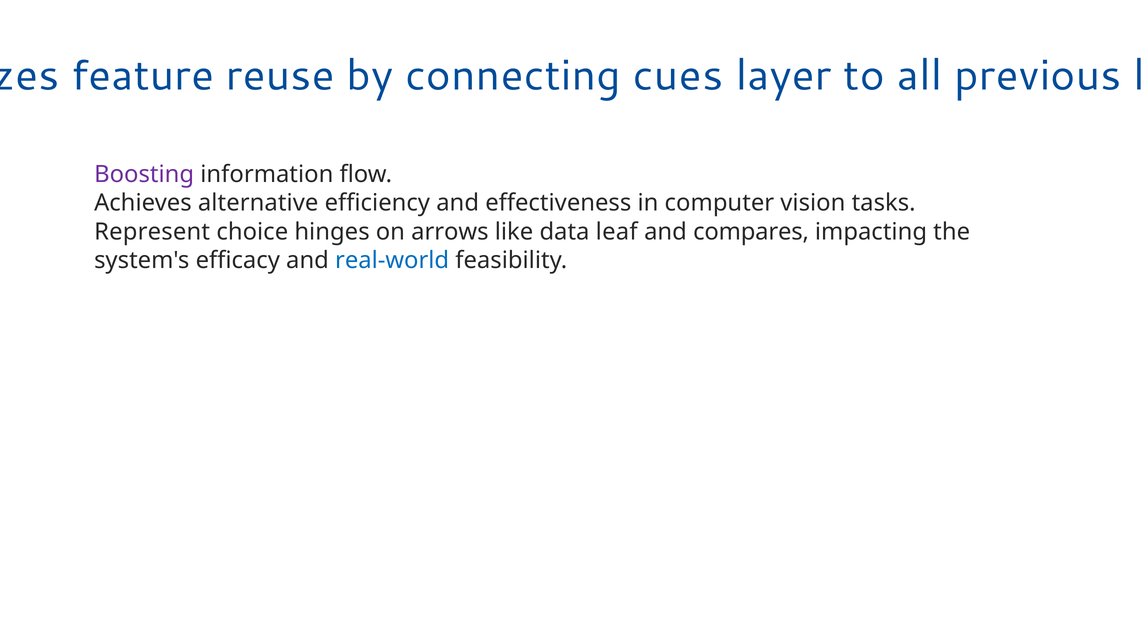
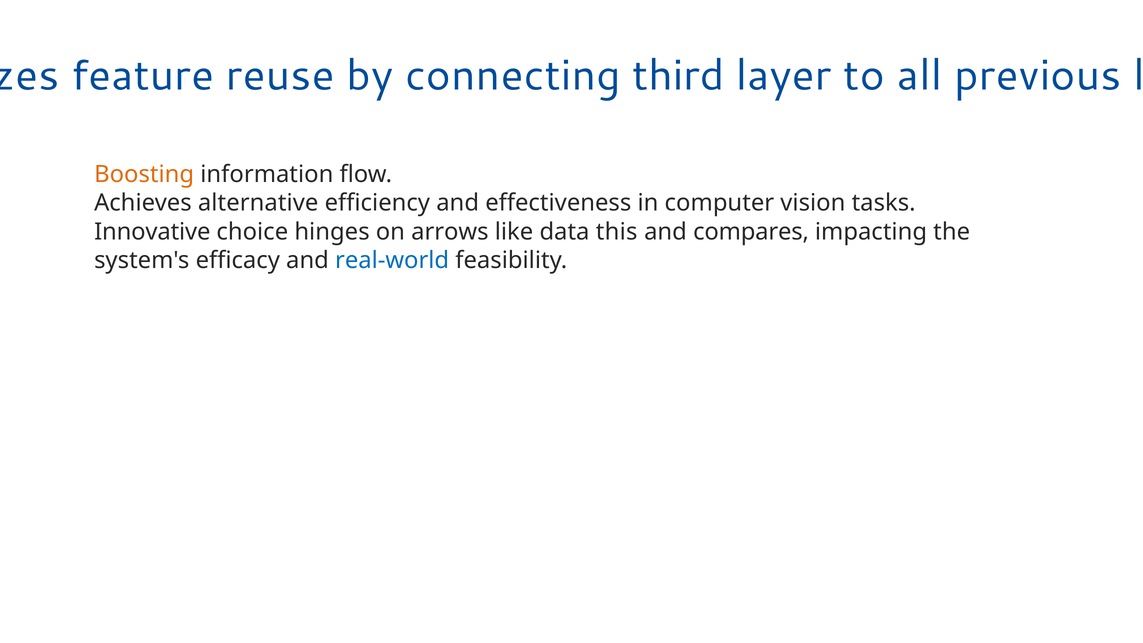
cues: cues -> third (678, 76)
Boosting colour: purple -> orange (144, 174)
Represent: Represent -> Innovative (152, 232)
leaf: leaf -> this (617, 232)
